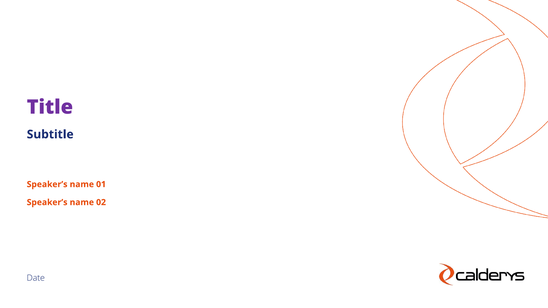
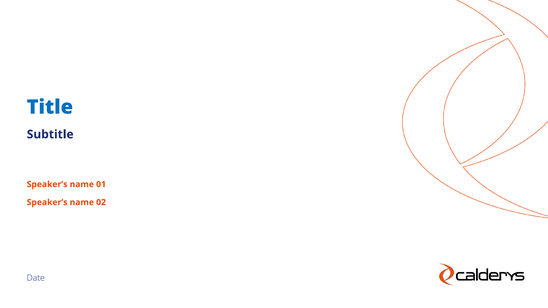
Title colour: purple -> blue (50, 107)
